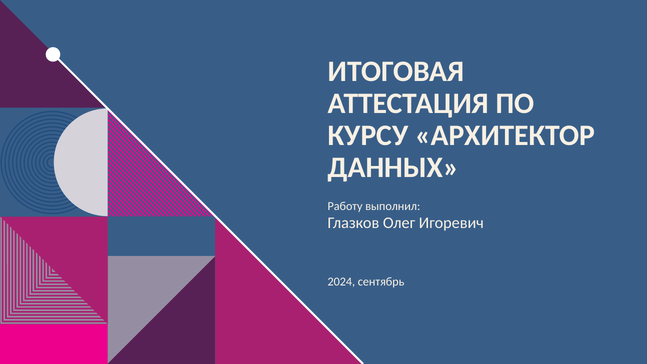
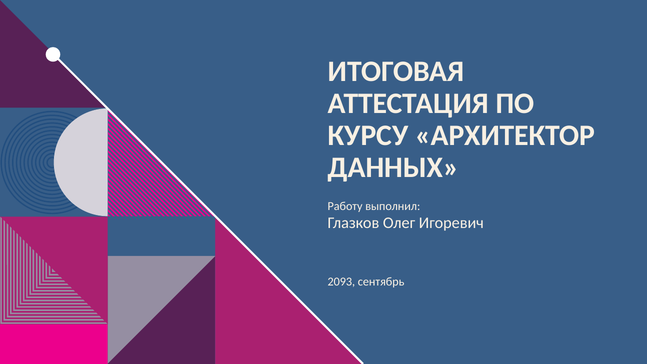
2024: 2024 -> 2093 (341, 282)
